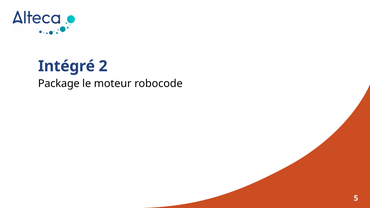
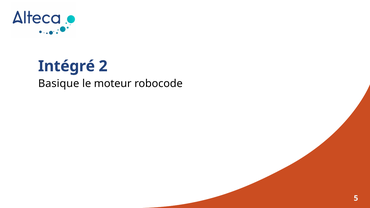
Package: Package -> Basique (59, 84)
